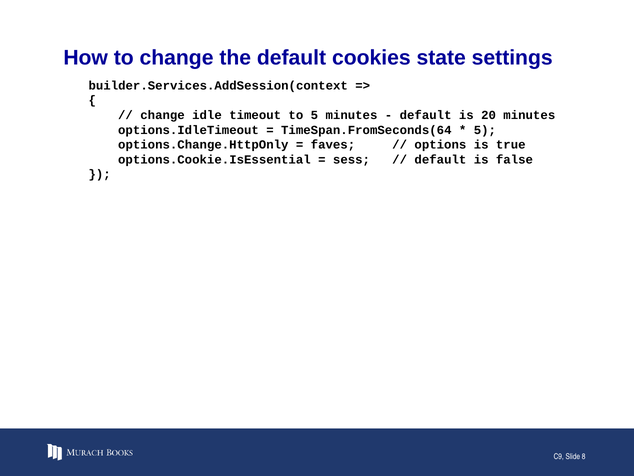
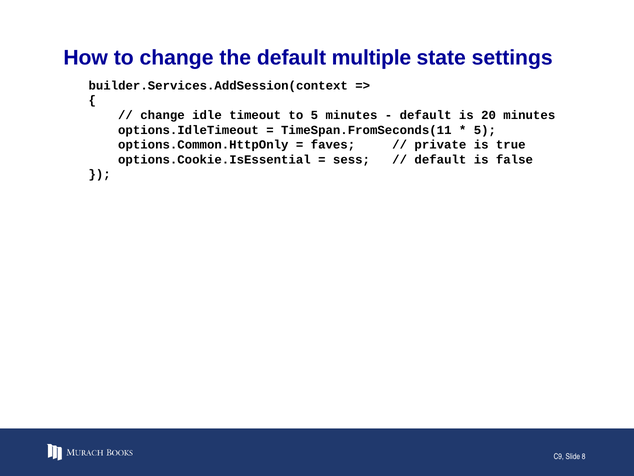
cookies: cookies -> multiple (371, 58)
TimeSpan.FromSeconds(64: TimeSpan.FromSeconds(64 -> TimeSpan.FromSeconds(11 (366, 130)
options.Change.HttpOnly: options.Change.HttpOnly -> options.Common.HttpOnly (203, 145)
options: options -> private (440, 145)
